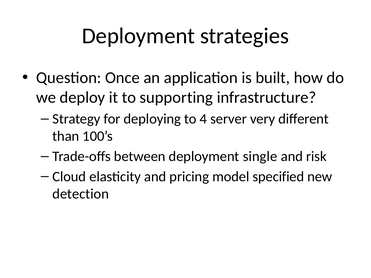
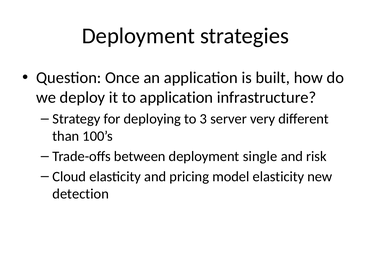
to supporting: supporting -> application (176, 98)
4: 4 -> 3 (203, 119)
model specified: specified -> elasticity (278, 177)
